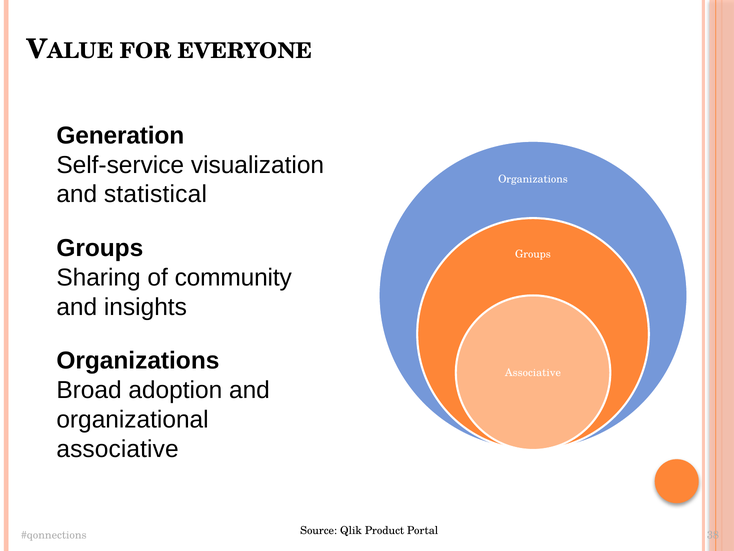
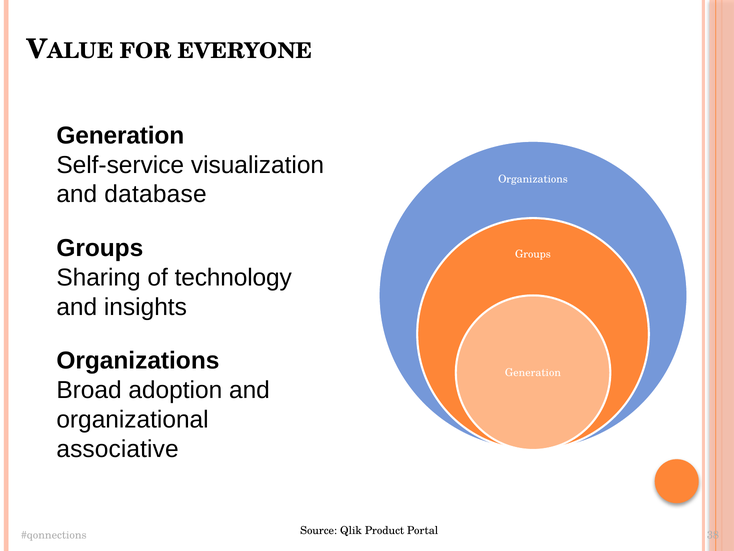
statistical: statistical -> database (155, 194)
community: community -> technology (233, 277)
Associative: Associative -> Generation (533, 372)
